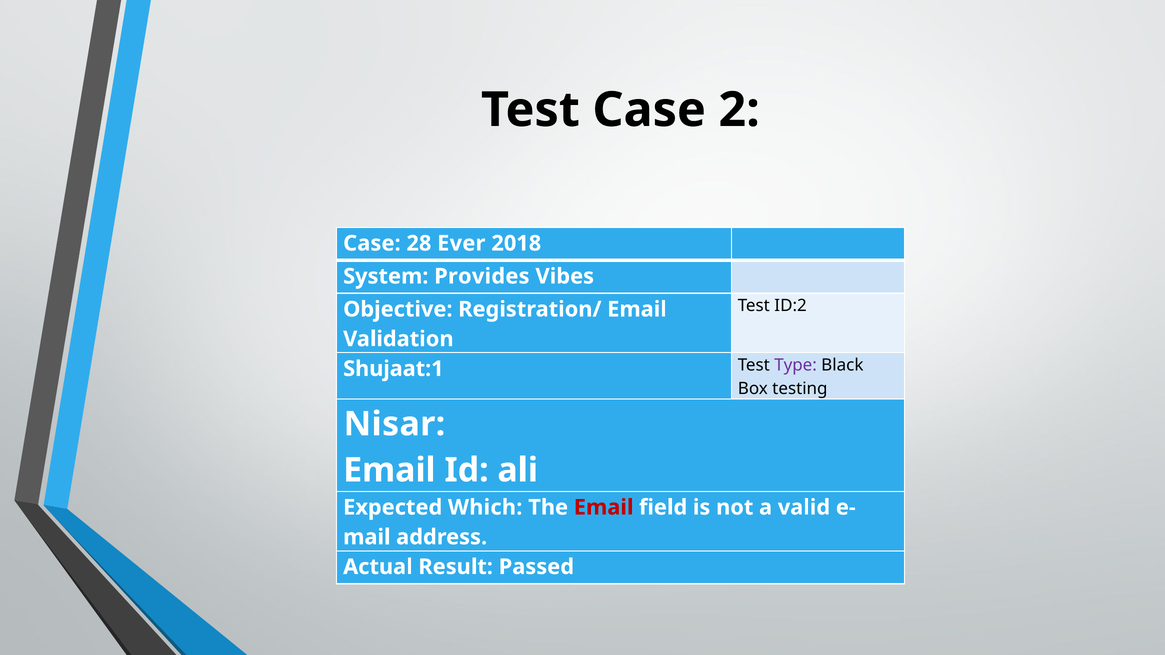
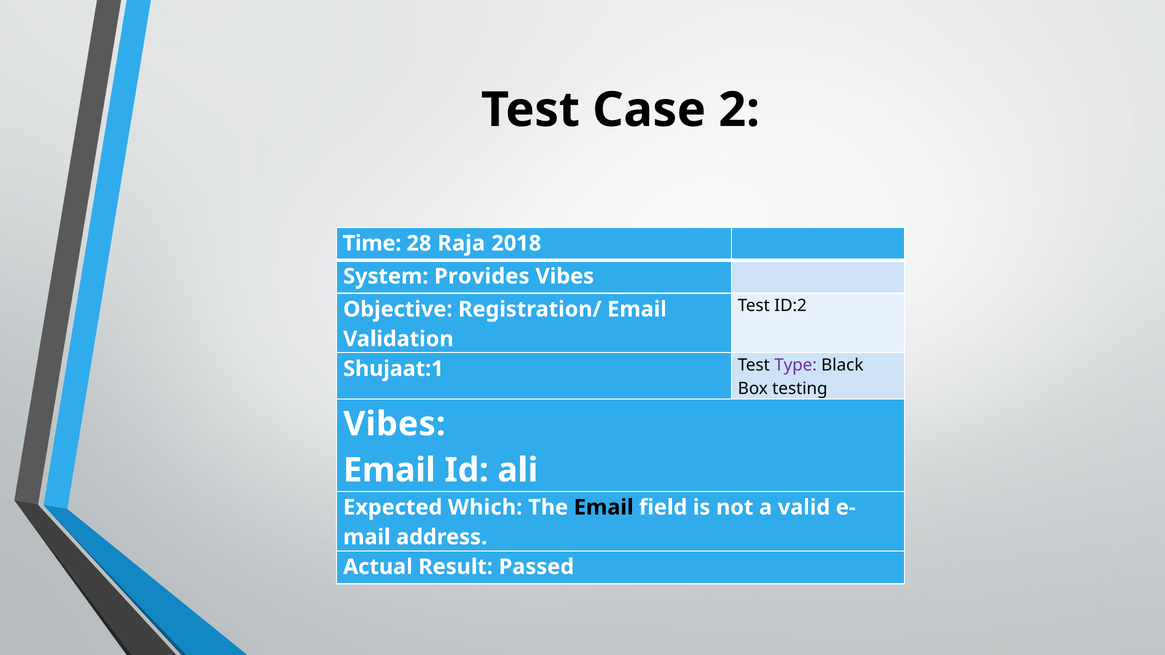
Case: Case -> Time (372, 243)
Ever: Ever -> Raja (461, 243)
Nisar: Nisar -> Vibes (394, 424)
Email colour: red -> black (604, 508)
